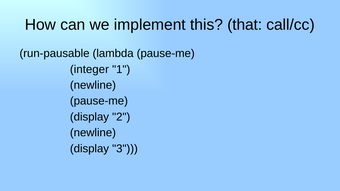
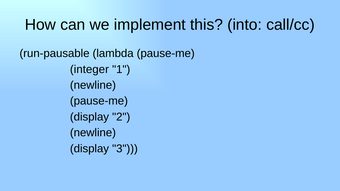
that: that -> into (245, 25)
